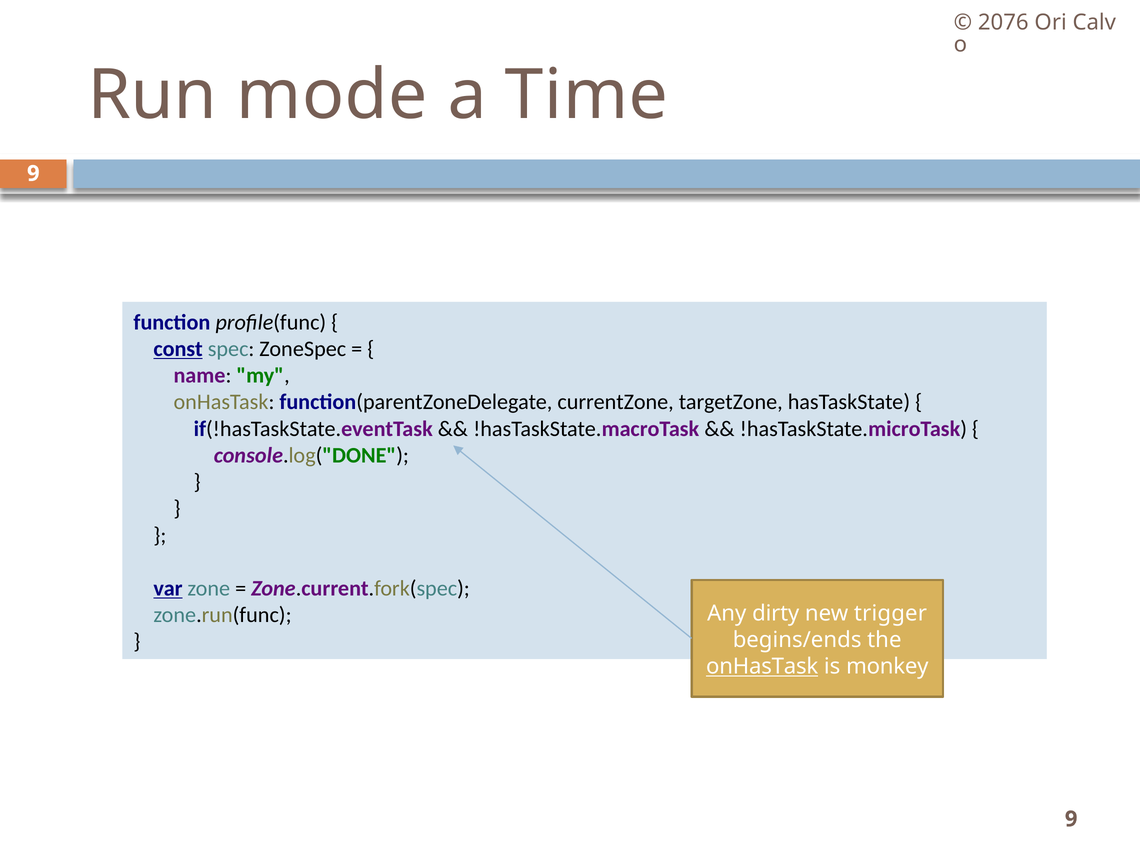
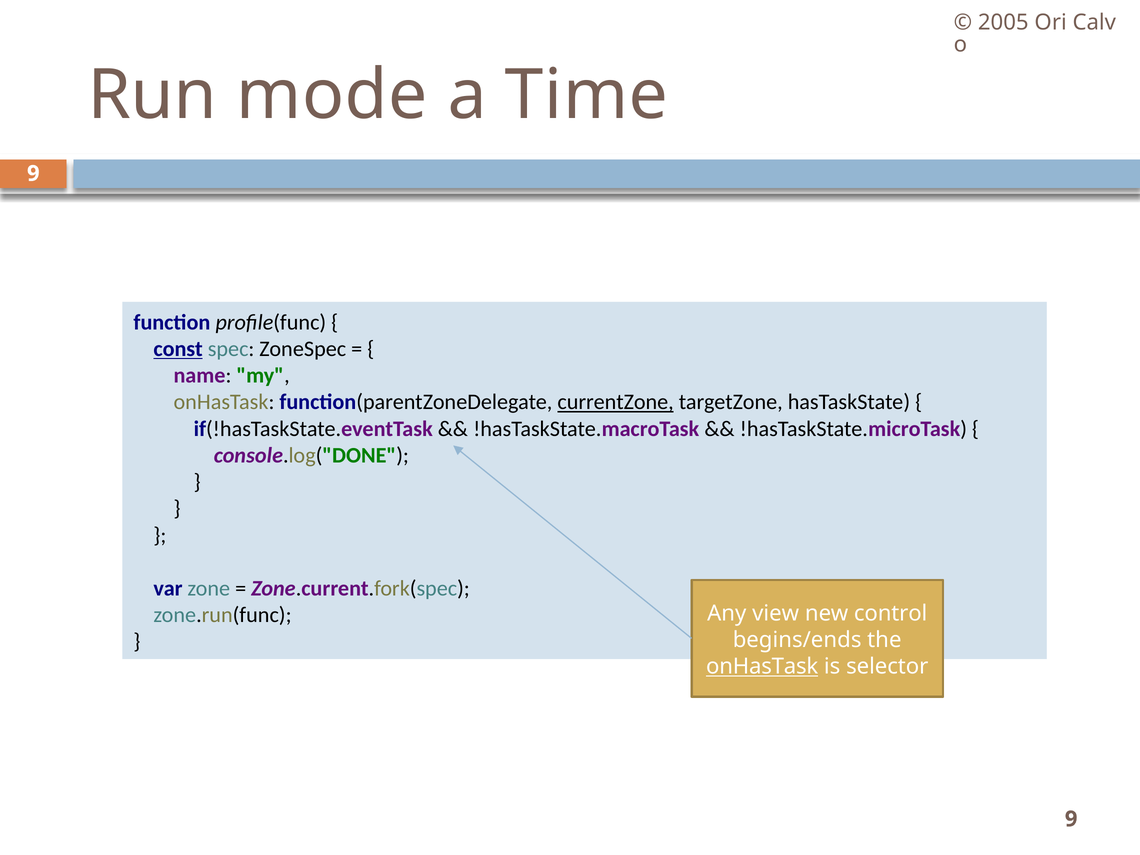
2076: 2076 -> 2005 (1003, 22)
currentZone underline: none -> present (616, 402)
var underline: present -> none (168, 588)
dirty: dirty -> view (776, 613)
trigger: trigger -> control (891, 613)
monkey: monkey -> selector (887, 667)
